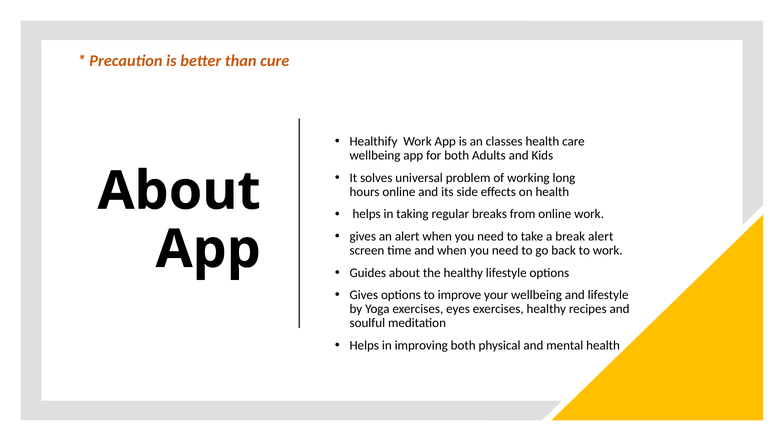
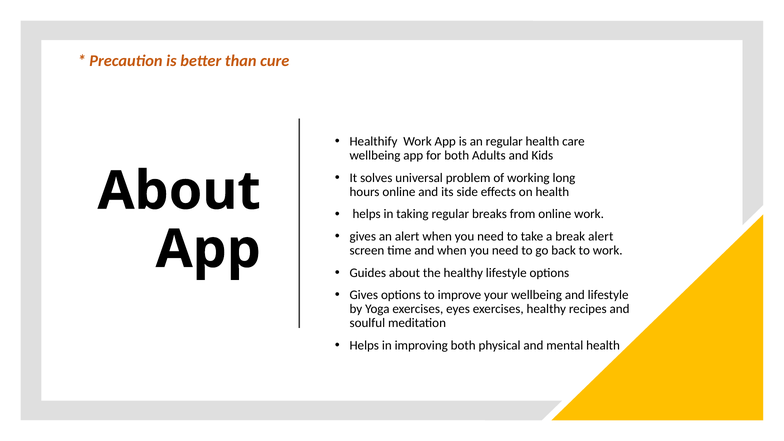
an classes: classes -> regular (504, 141)
